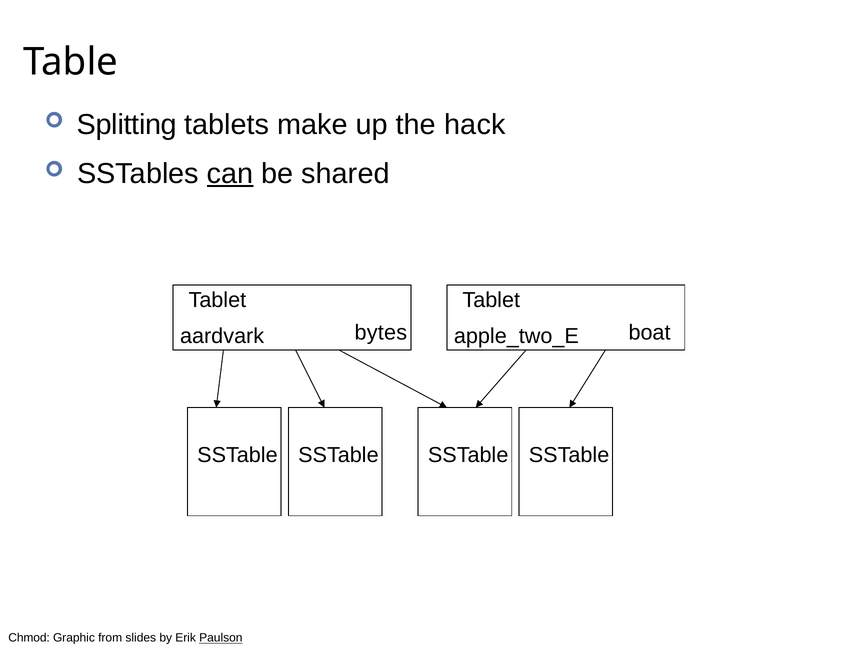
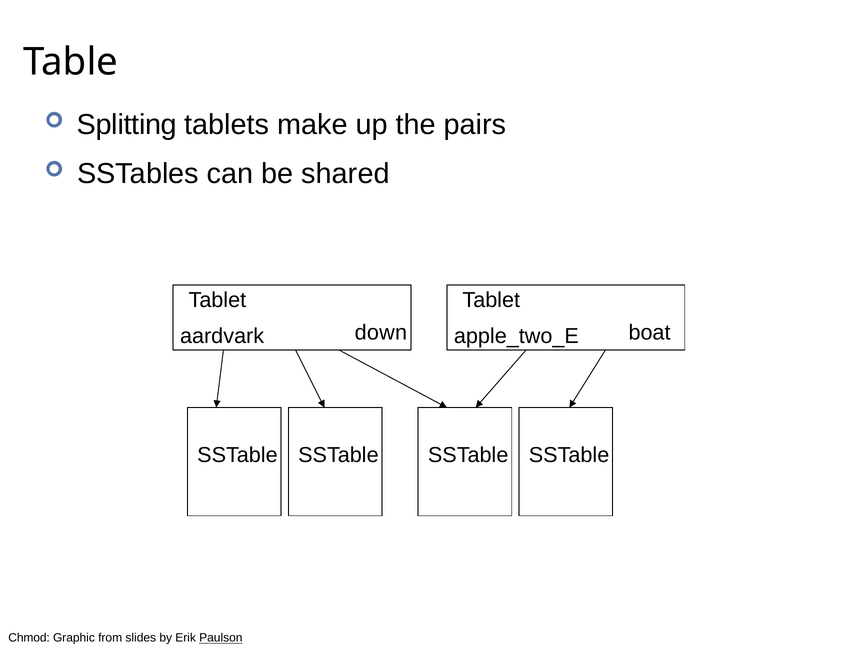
hack: hack -> pairs (475, 125)
can underline: present -> none (230, 174)
bytes: bytes -> down (381, 332)
